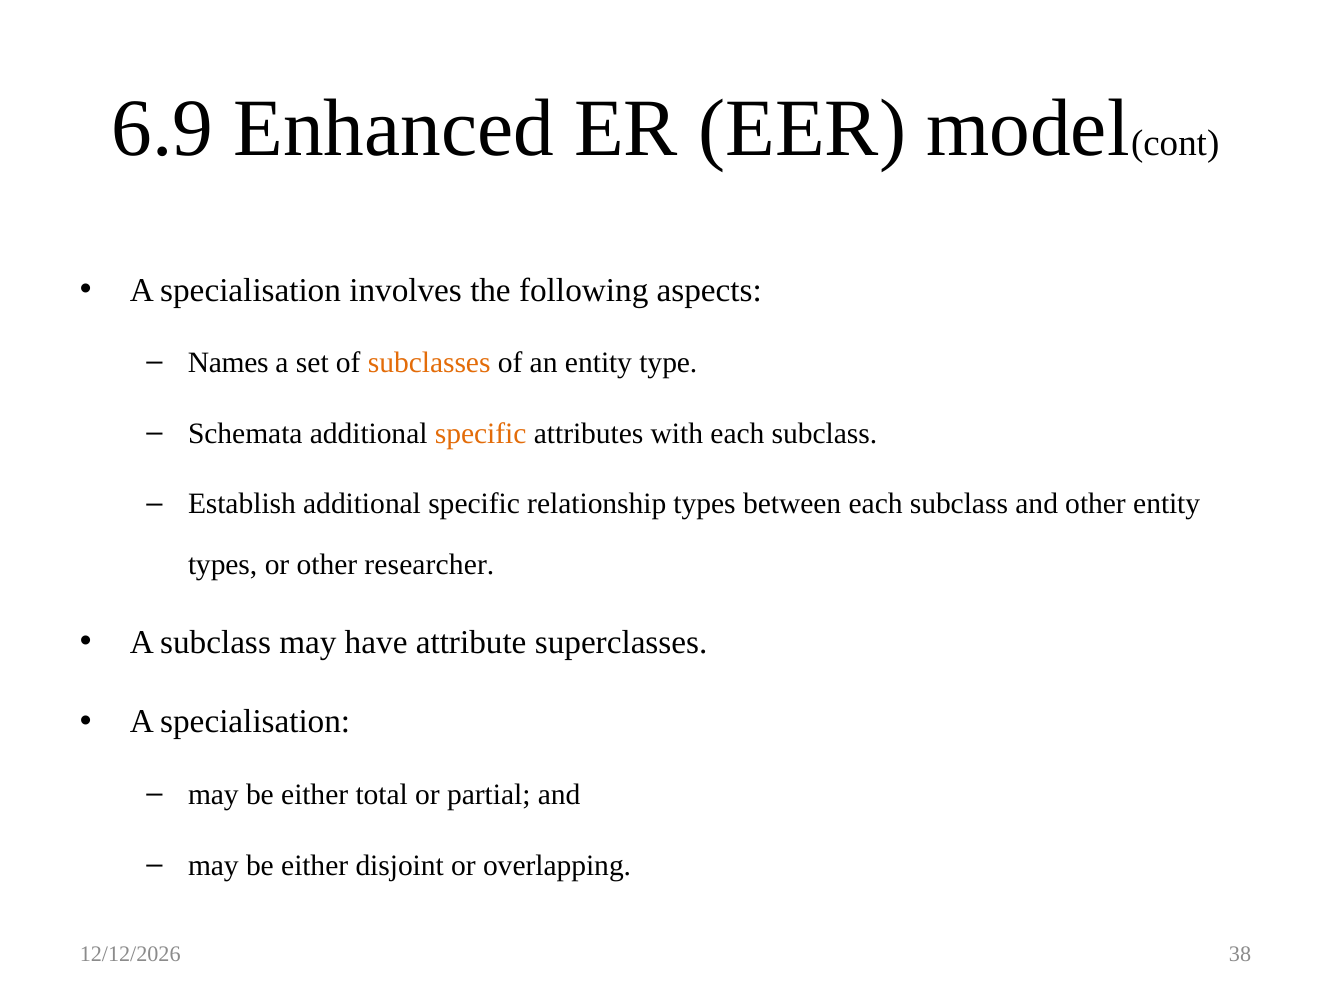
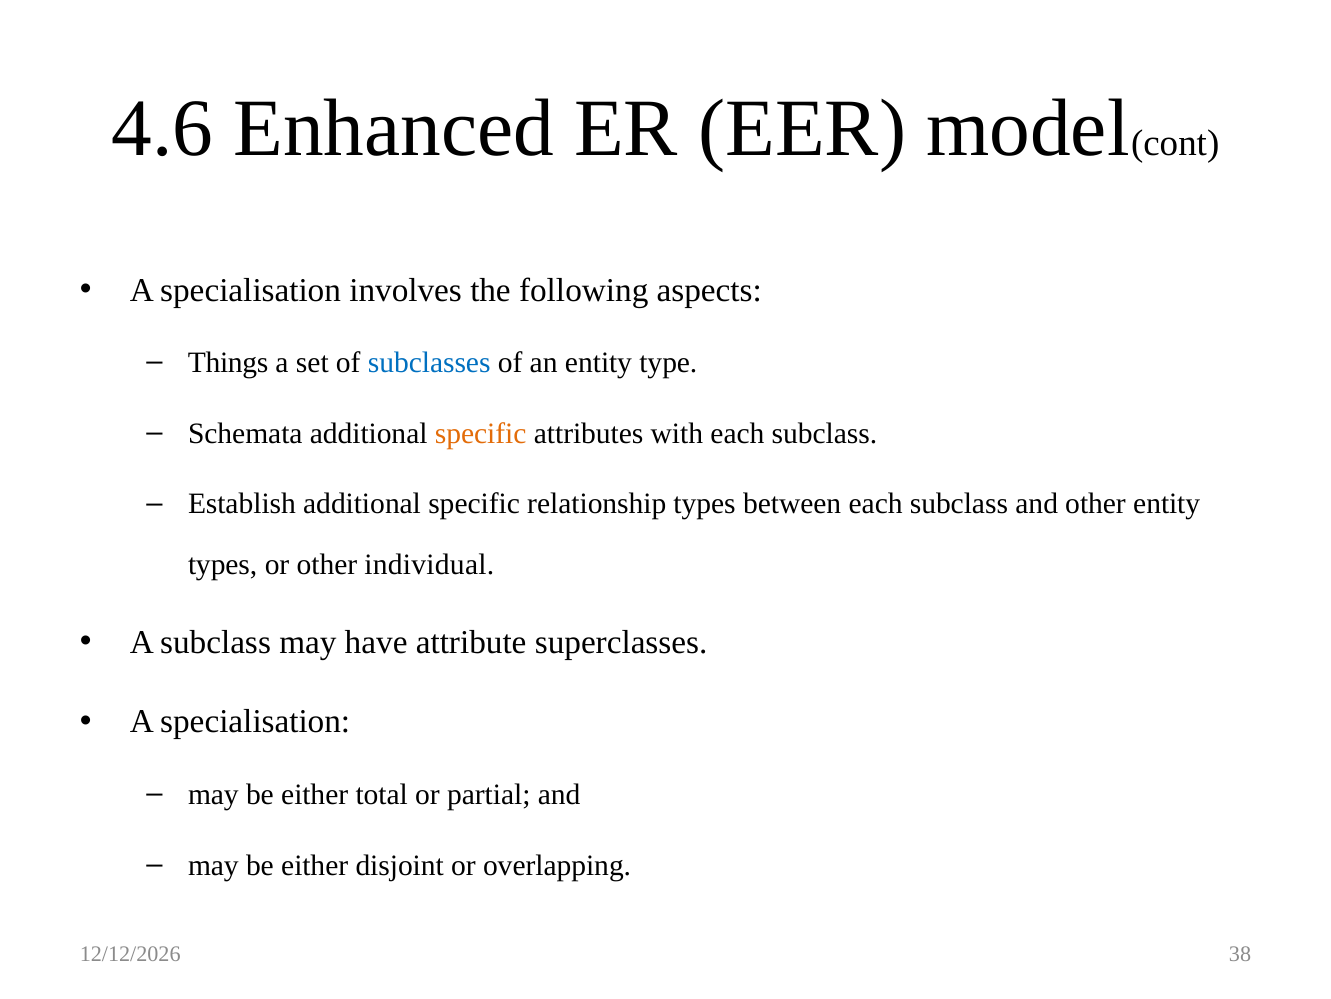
6.9: 6.9 -> 4.6 (162, 129)
Names: Names -> Things (228, 362)
subclasses colour: orange -> blue (429, 362)
researcher: researcher -> individual (429, 564)
